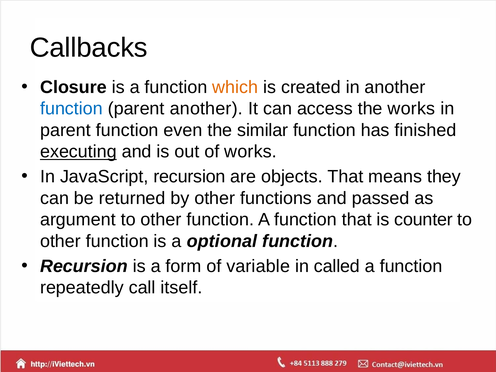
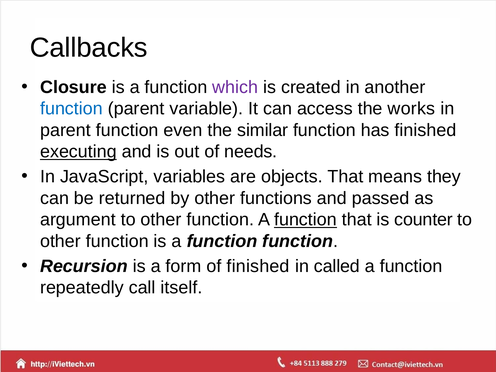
which colour: orange -> purple (235, 87)
parent another: another -> variable (206, 109)
of works: works -> needs (251, 152)
JavaScript recursion: recursion -> variables (189, 177)
function underline: none -> present (305, 220)
function is a optional: optional -> function (222, 241)
of variable: variable -> finished (258, 266)
